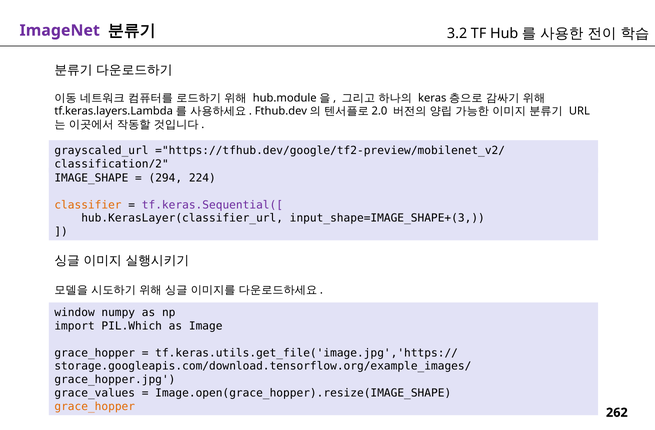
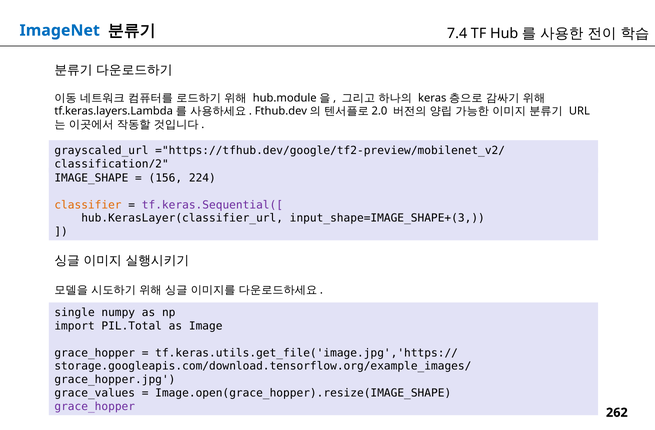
ImageNet colour: purple -> blue (60, 30)
3.2: 3.2 -> 7.4 (457, 34)
294: 294 -> 156 (165, 178)
window: window -> single (75, 313)
PIL.Which: PIL.Which -> PIL.Total (132, 326)
grace_hopper colour: orange -> purple (95, 407)
